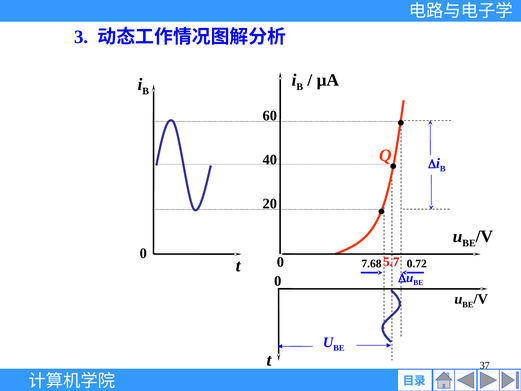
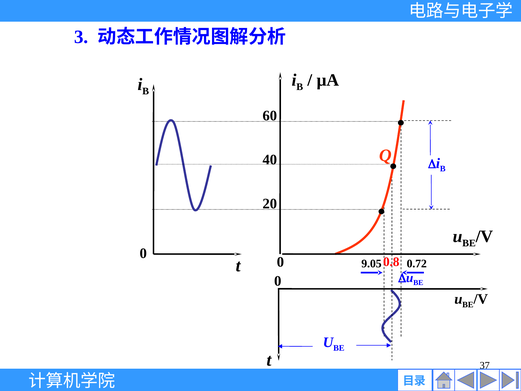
5.7: 5.7 -> 0.8 (391, 262)
7.68: 7.68 -> 9.05 (371, 264)
